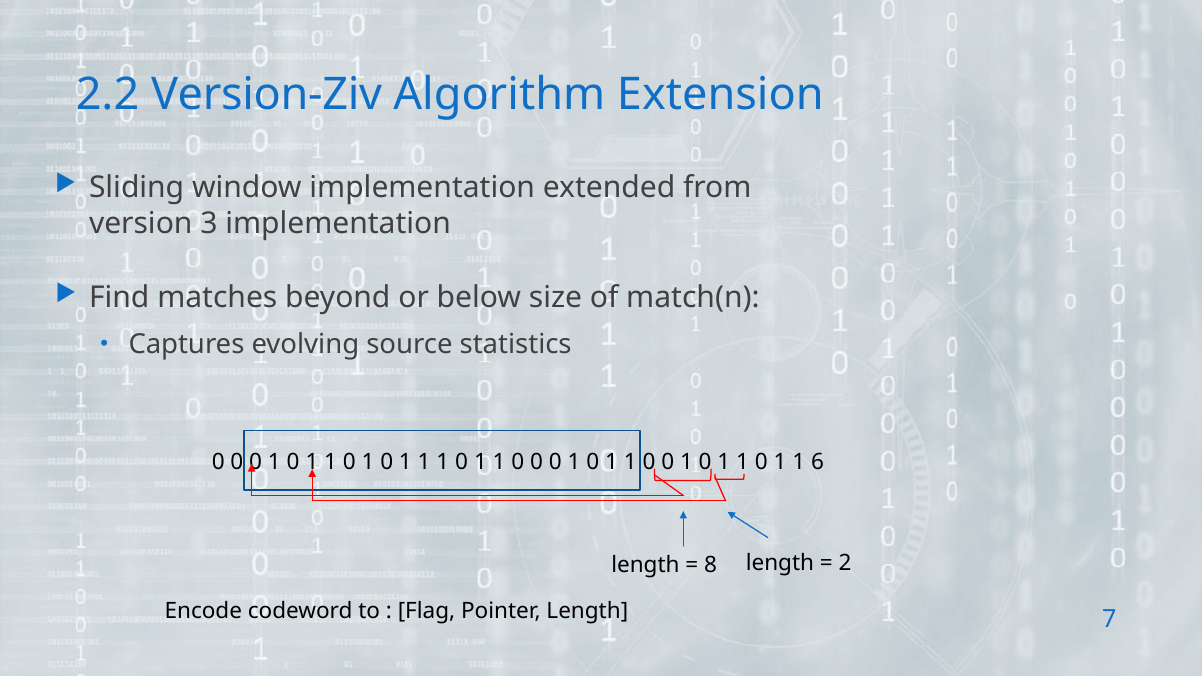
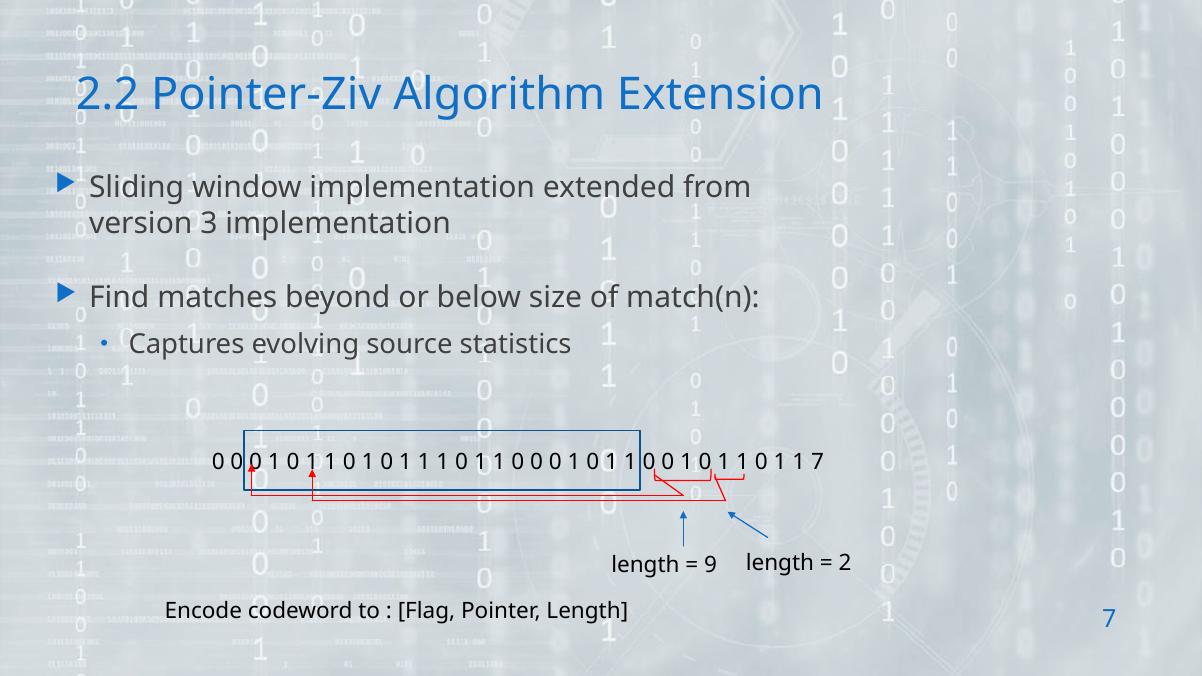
Version-Ziv: Version-Ziv -> Pointer-Ziv (266, 95)
1 6: 6 -> 7 (818, 462)
8: 8 -> 9 (711, 566)
